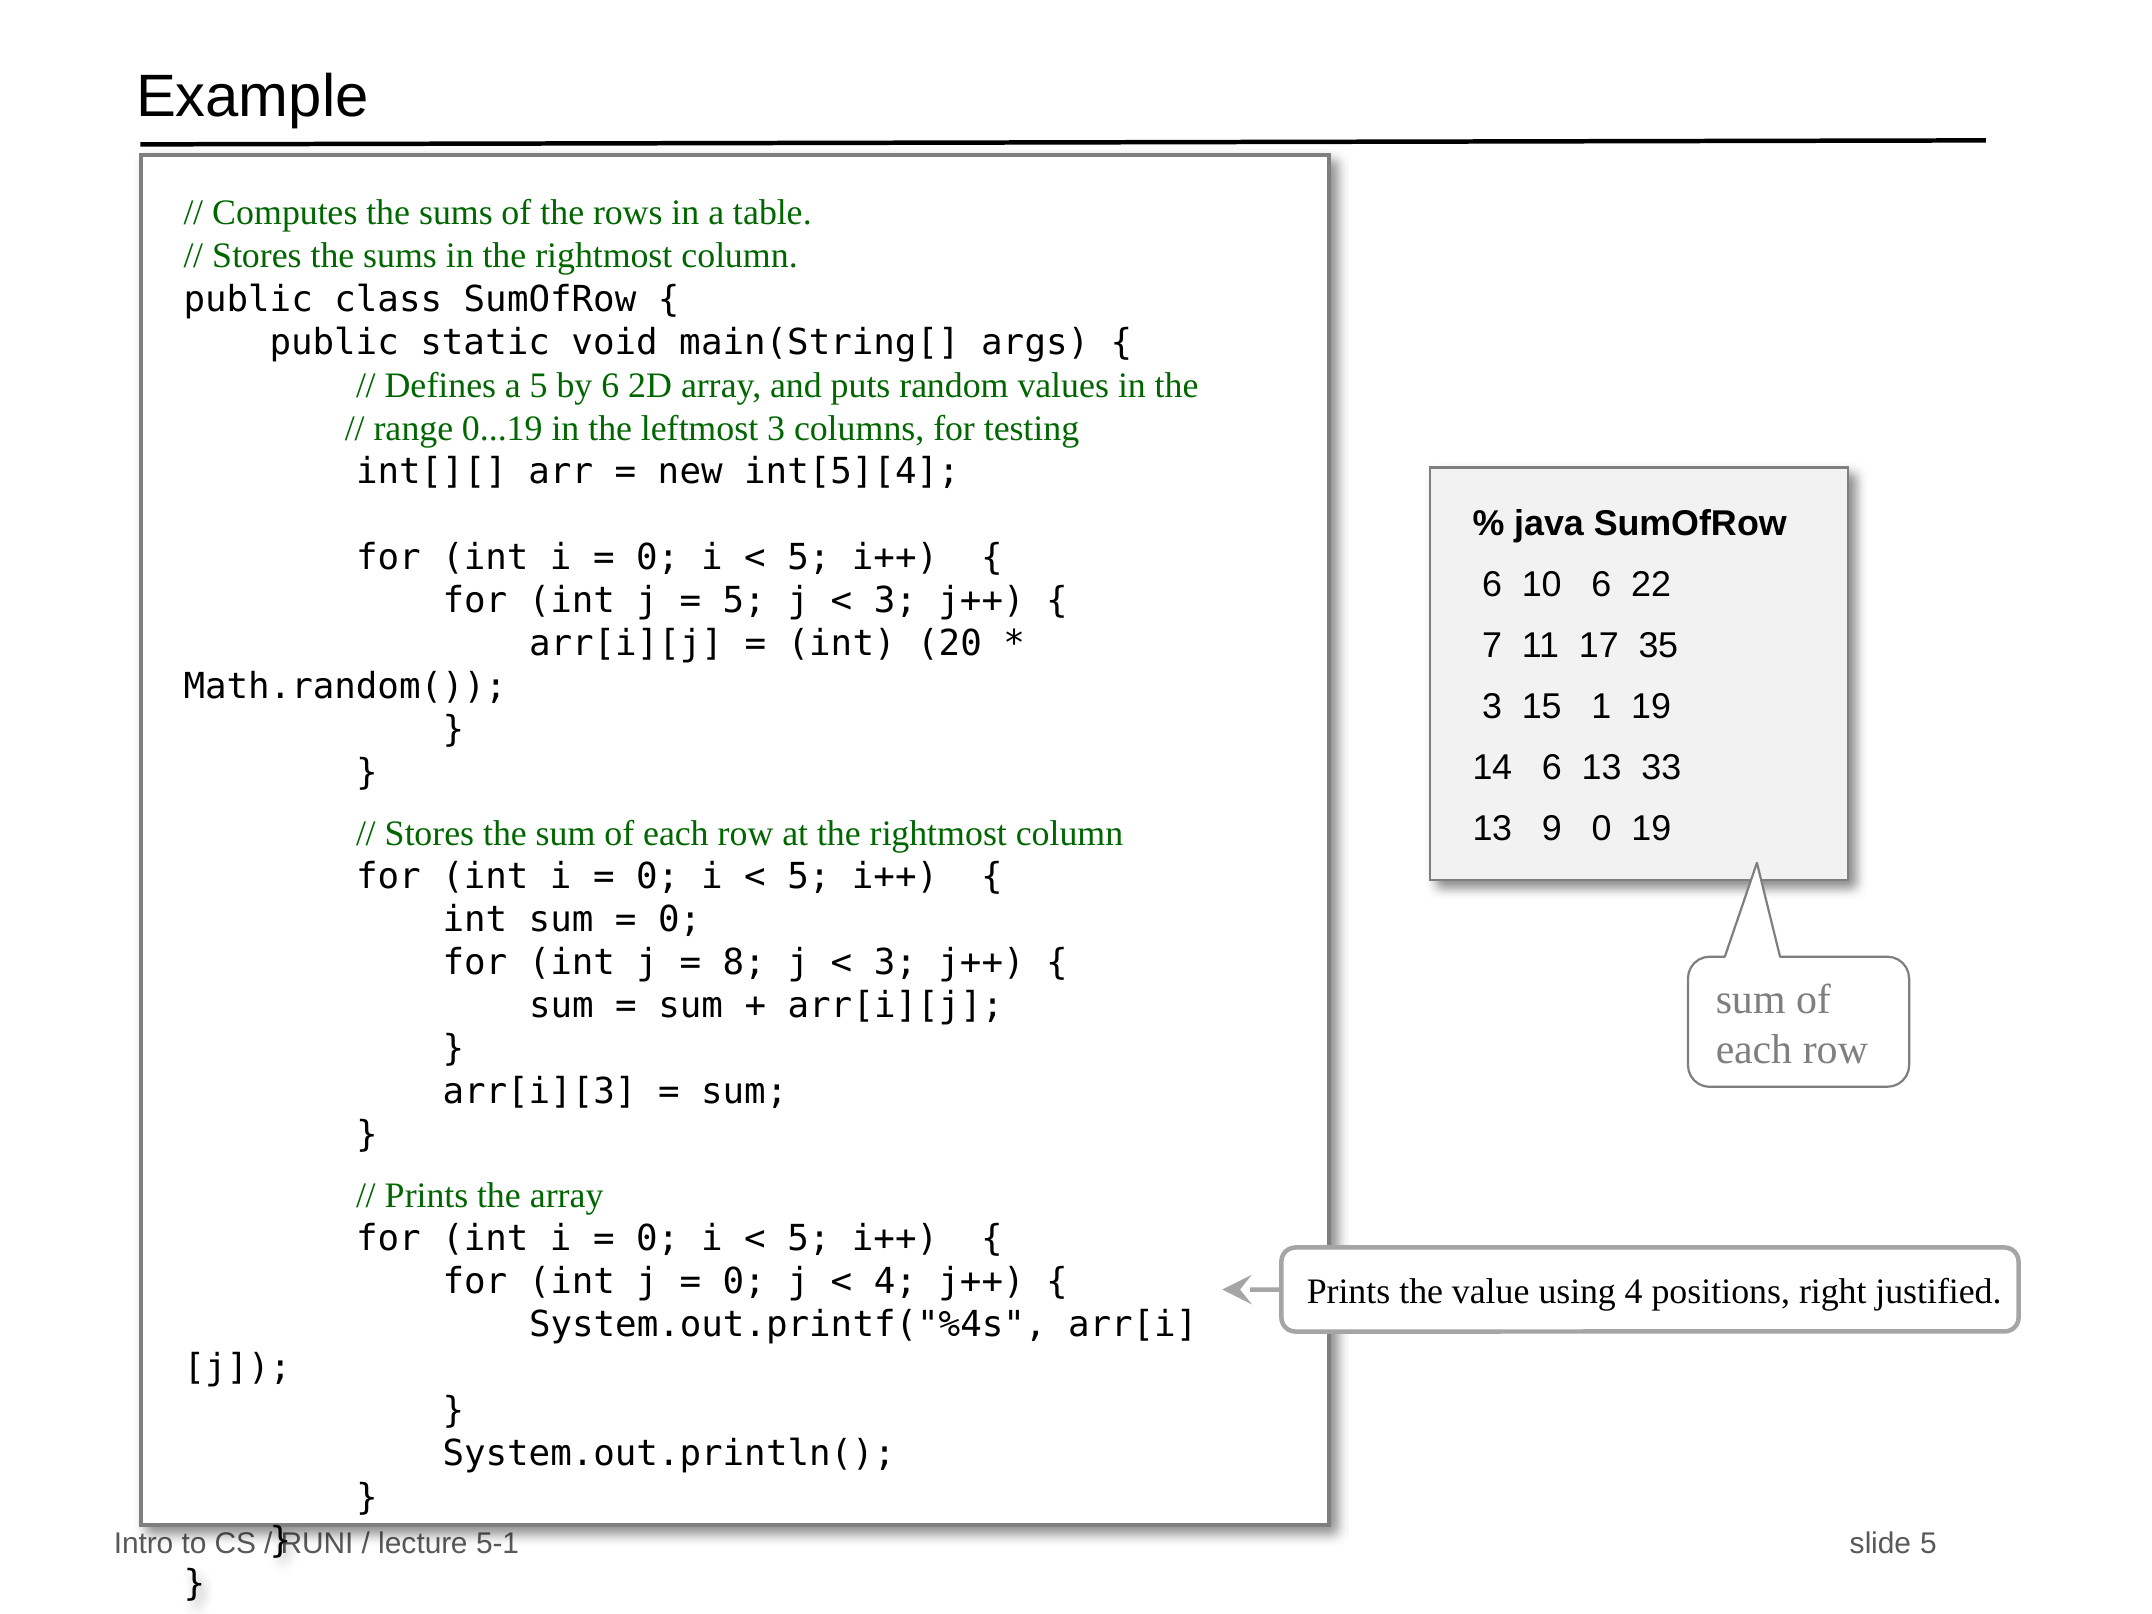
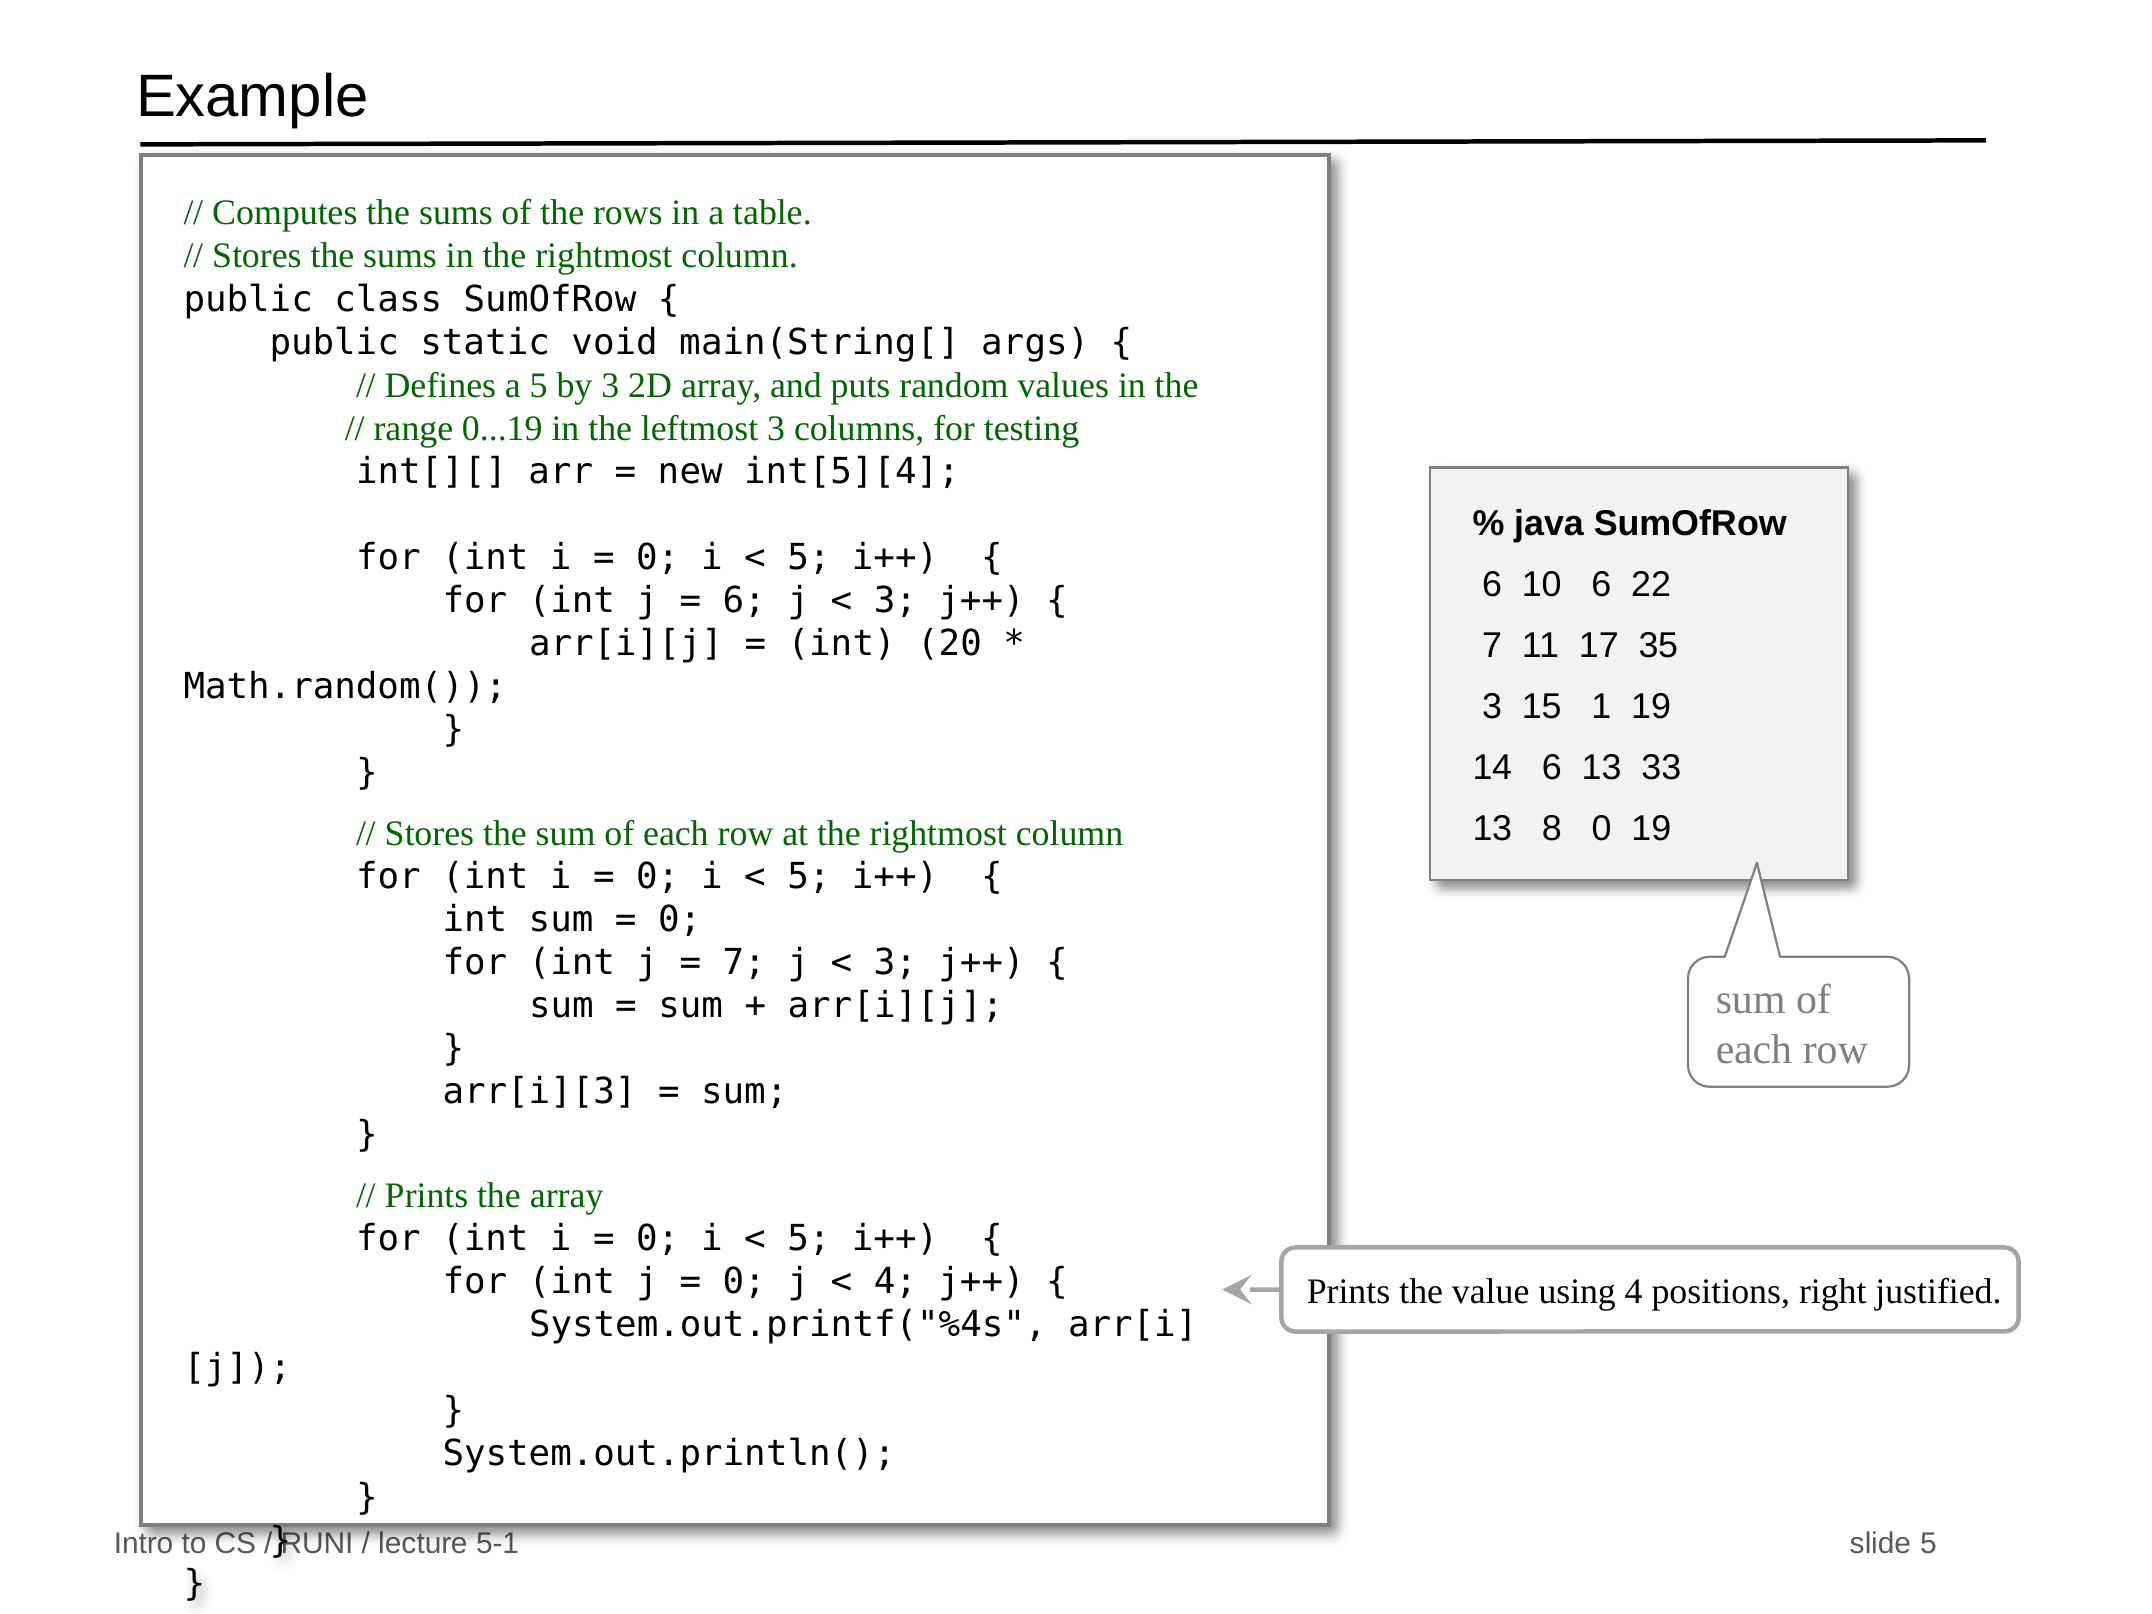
by 6: 6 -> 3 (610, 385)
5: 5 -> 6 (744, 600)
9: 9 -> 8 (1552, 829)
8: 8 -> 7 (744, 963)
